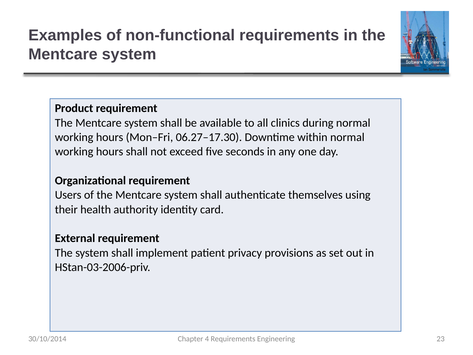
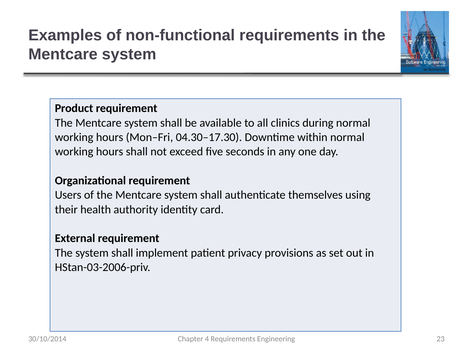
06.27–17.30: 06.27–17.30 -> 04.30–17.30 (209, 137)
